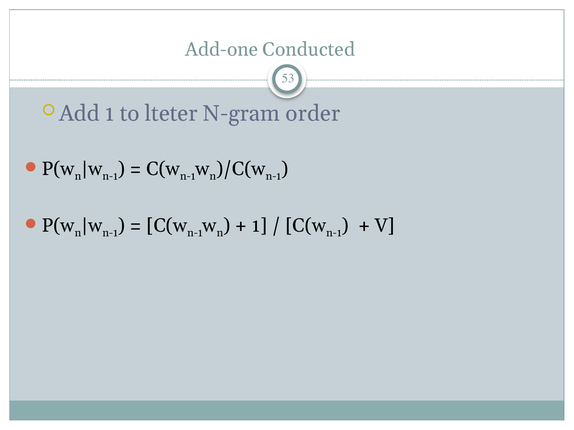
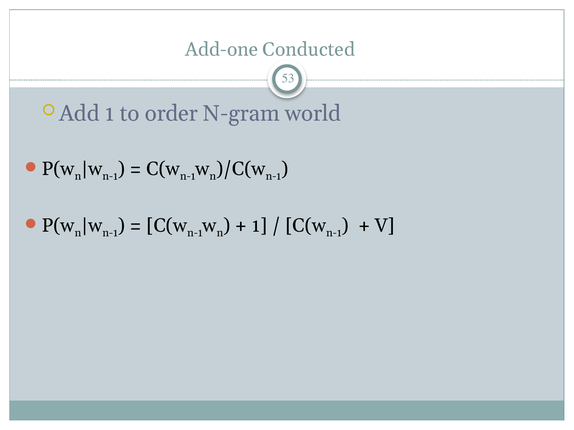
lteter: lteter -> order (171, 114)
order: order -> world (313, 114)
